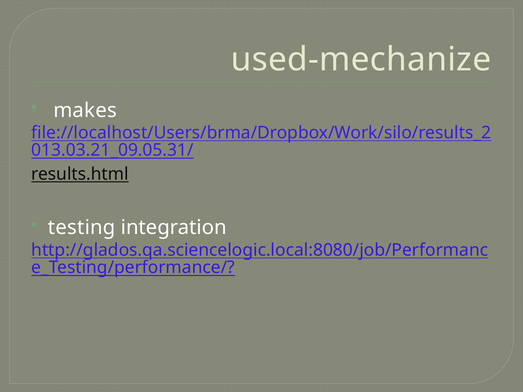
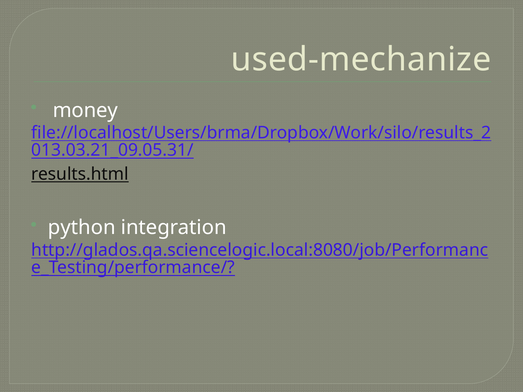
makes: makes -> money (85, 110)
testing: testing -> python (82, 228)
